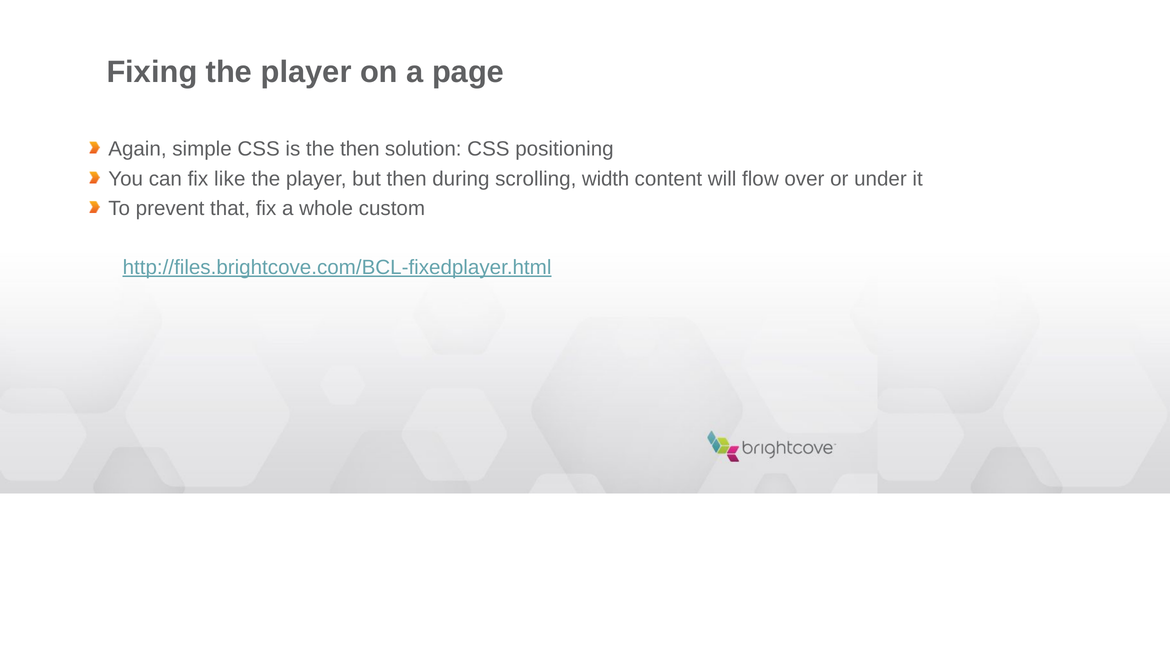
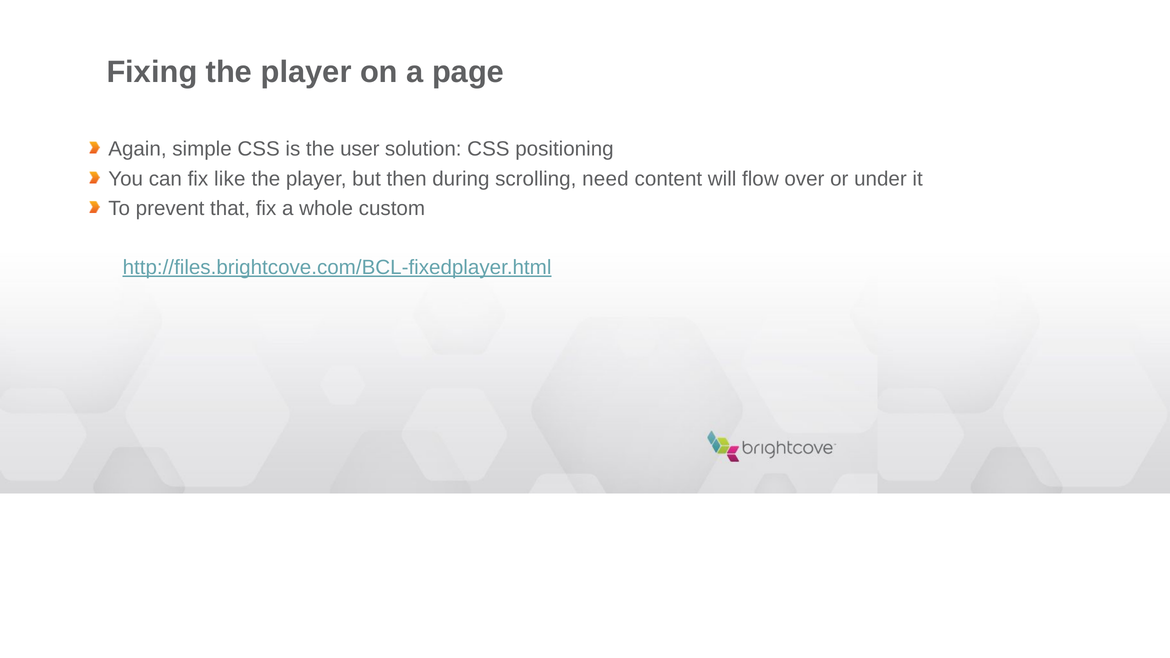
the then: then -> user (360, 149)
width: width -> need (605, 179)
